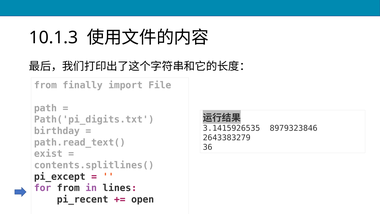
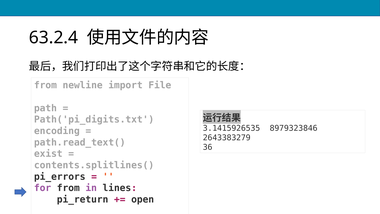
10.1.3: 10.1.3 -> 63.2.4 (54, 38)
finally: finally -> newline (83, 85)
birthday: birthday -> encoding (57, 131)
pi_except: pi_except -> pi_errors (60, 176)
pi_recent: pi_recent -> pi_return (83, 199)
